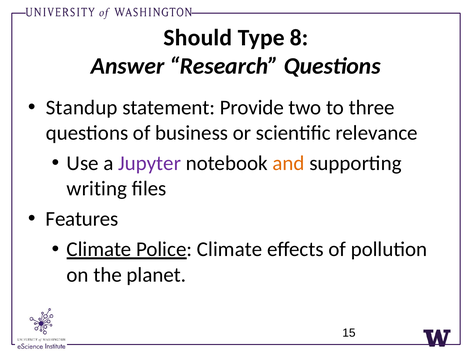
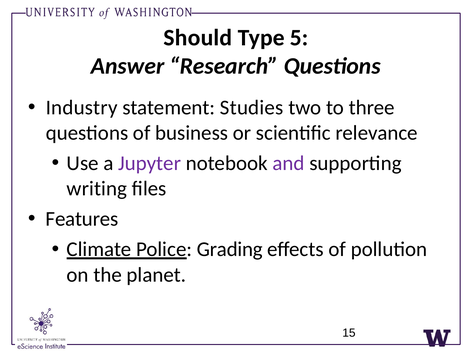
8: 8 -> 5 (299, 38)
Standup: Standup -> Industry (82, 108)
Provide: Provide -> Studies (252, 108)
and colour: orange -> purple (289, 163)
Police Climate: Climate -> Grading (230, 249)
